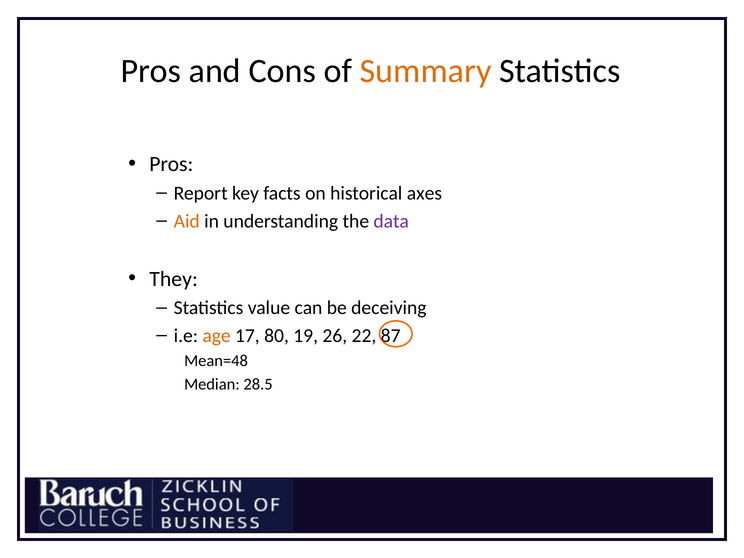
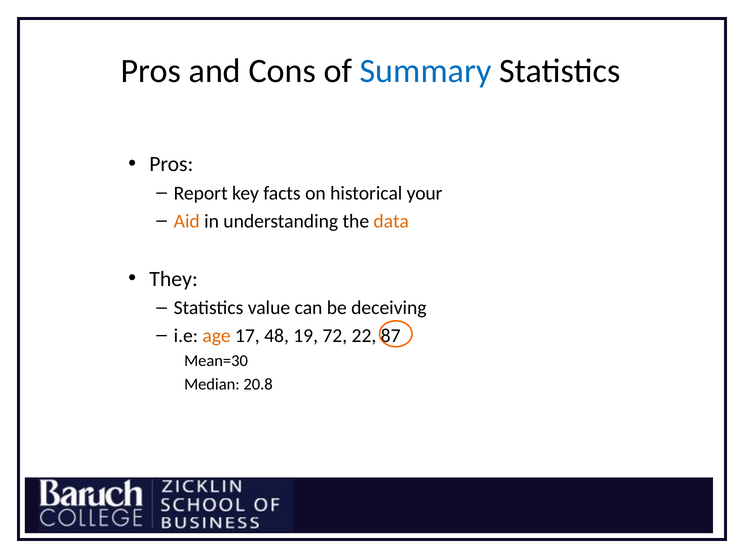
Summary colour: orange -> blue (426, 71)
axes: axes -> your (425, 193)
data colour: purple -> orange (391, 221)
80: 80 -> 48 (277, 336)
26: 26 -> 72 (335, 336)
Mean=48: Mean=48 -> Mean=30 (216, 361)
28.5: 28.5 -> 20.8 (258, 384)
